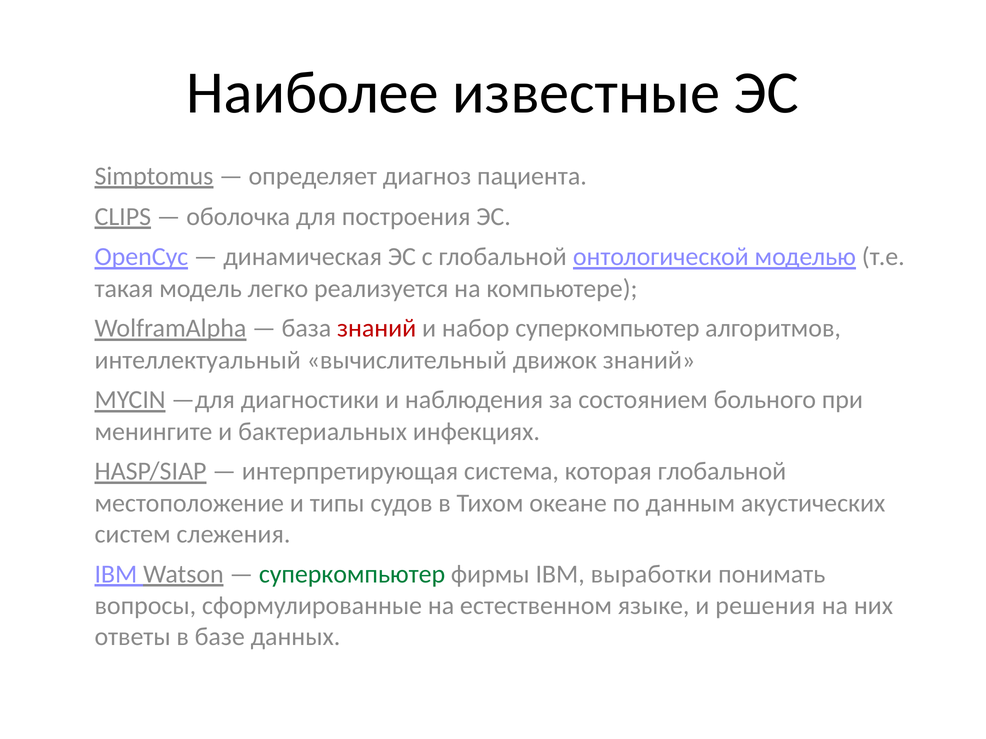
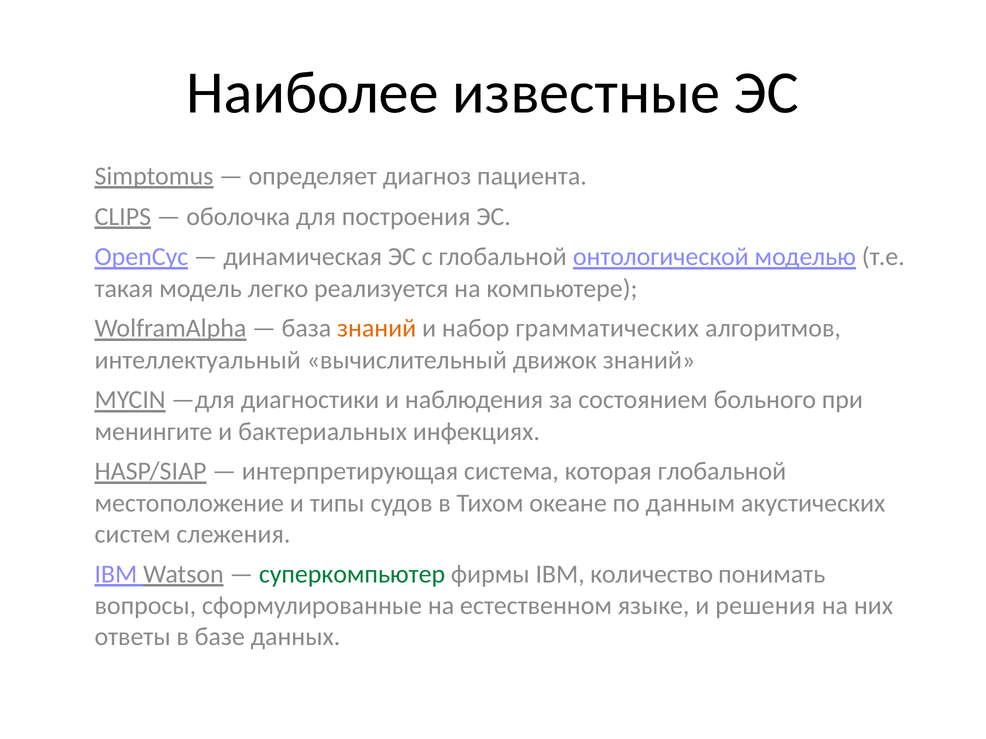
знаний colour: red -> orange (377, 329)
набор суперкомпьютер: суперкомпьютер -> грамматических (607, 329)
выработки: выработки -> количество (652, 574)
